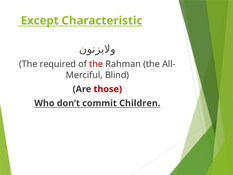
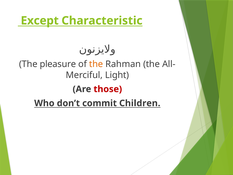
required: required -> pleasure (58, 64)
the colour: red -> orange (96, 64)
Blind: Blind -> Light (117, 75)
